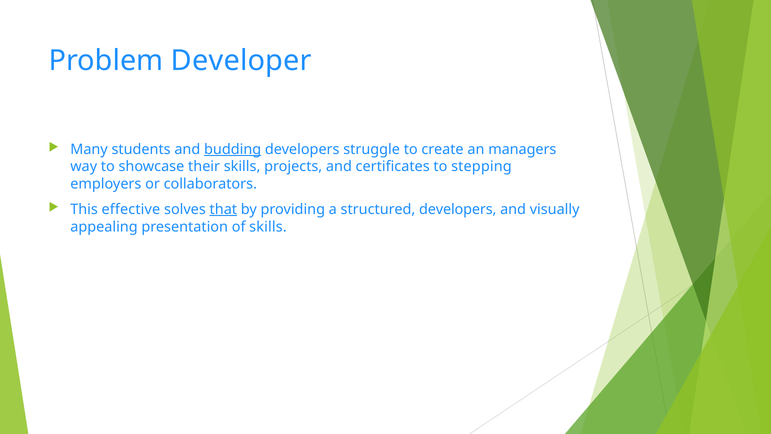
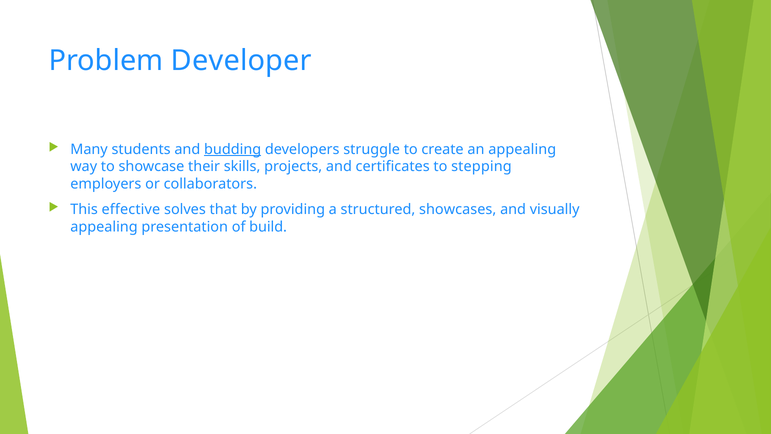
an managers: managers -> appealing (522, 149)
that underline: present -> none (223, 209)
structured developers: developers -> showcases (458, 209)
of skills: skills -> build (268, 227)
